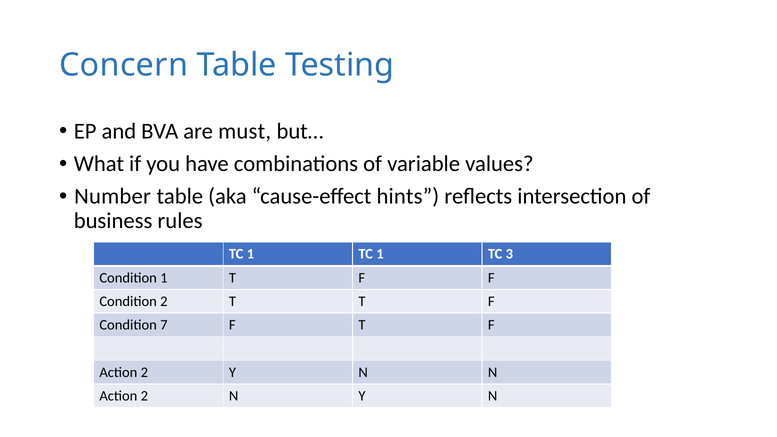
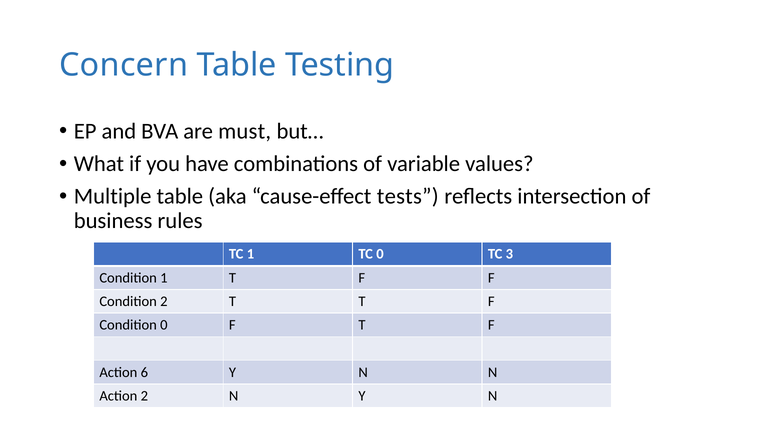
Number: Number -> Multiple (113, 197)
hints: hints -> tests (408, 197)
1 TC 1: 1 -> 0 (380, 254)
Condition 7: 7 -> 0 (164, 325)
2: 2 -> 6 (144, 372)
